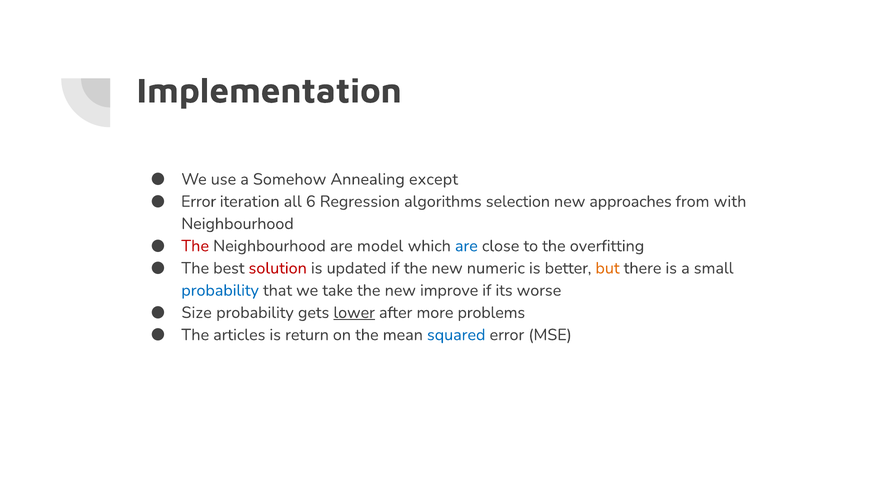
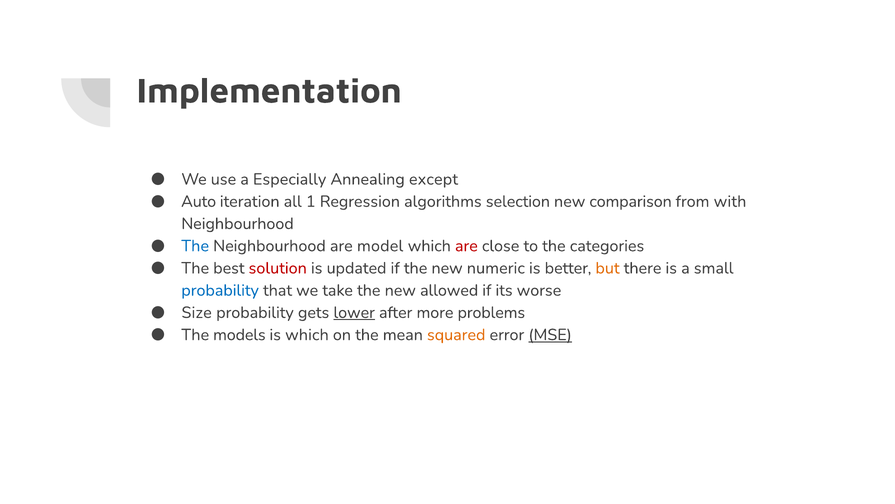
Somehow: Somehow -> Especially (290, 179)
Error: Error -> Auto (199, 201)
6: 6 -> 1 (311, 201)
approaches: approaches -> comparison (631, 201)
The colour: red -> blue (195, 246)
are colour: blue -> red (466, 246)
overfitting: overfitting -> categories (607, 246)
improve: improve -> allowed (449, 290)
articles: articles -> models (239, 334)
is return: return -> which (307, 334)
squared colour: blue -> orange (456, 334)
MSE underline: none -> present (550, 334)
